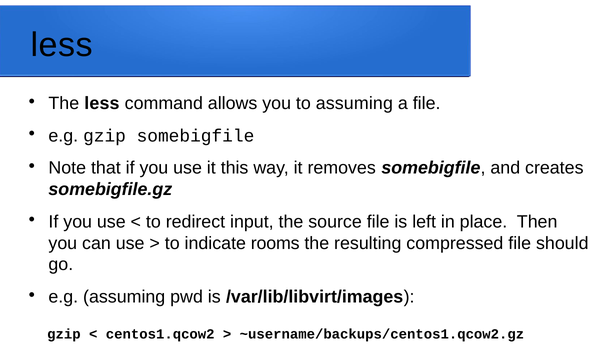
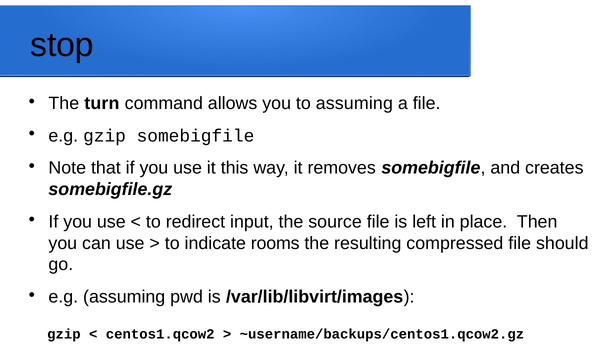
less: less -> stop (62, 45)
The less: less -> turn (102, 103)
